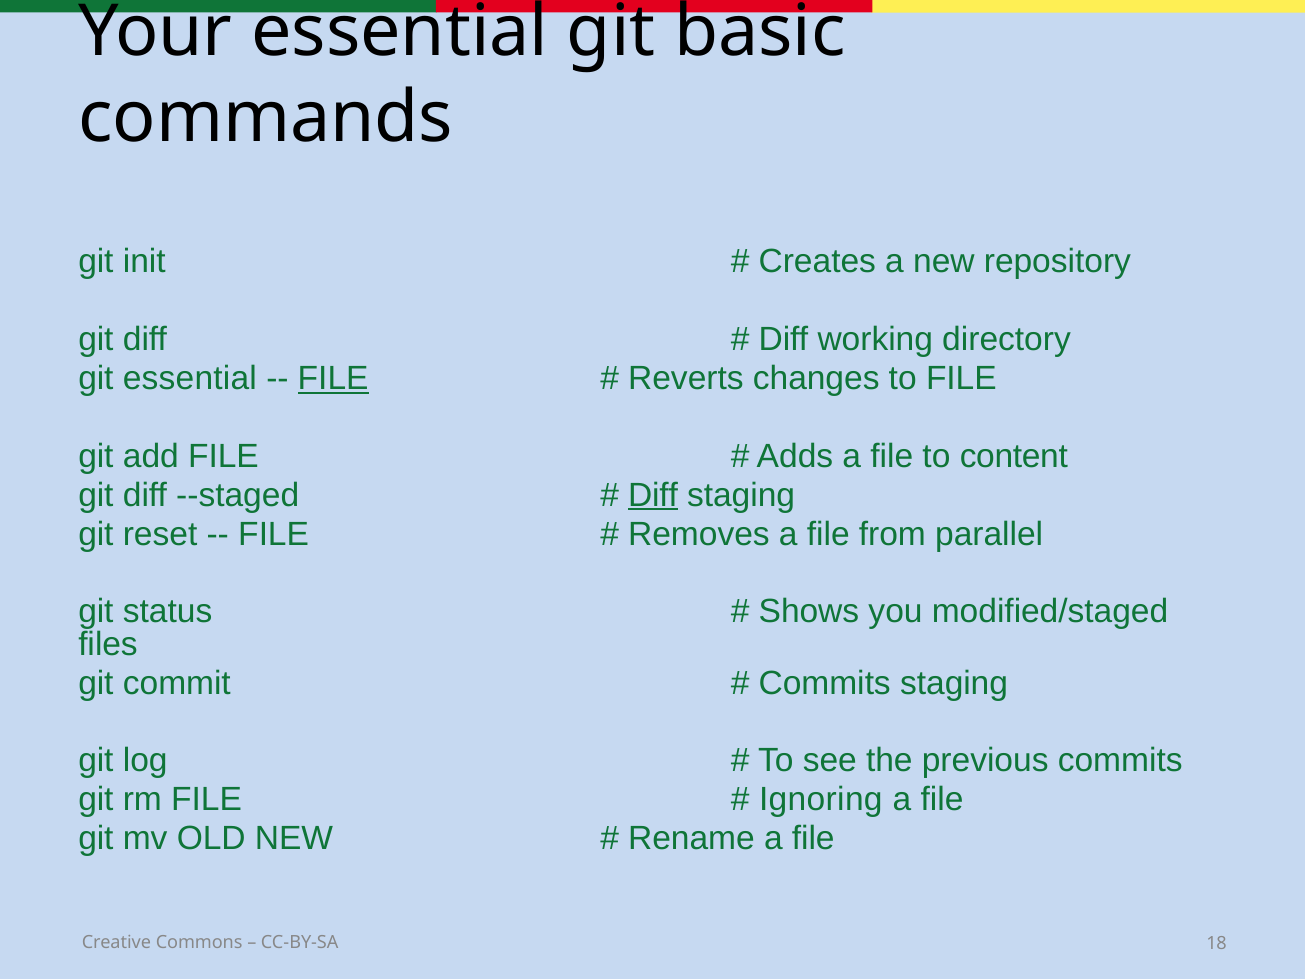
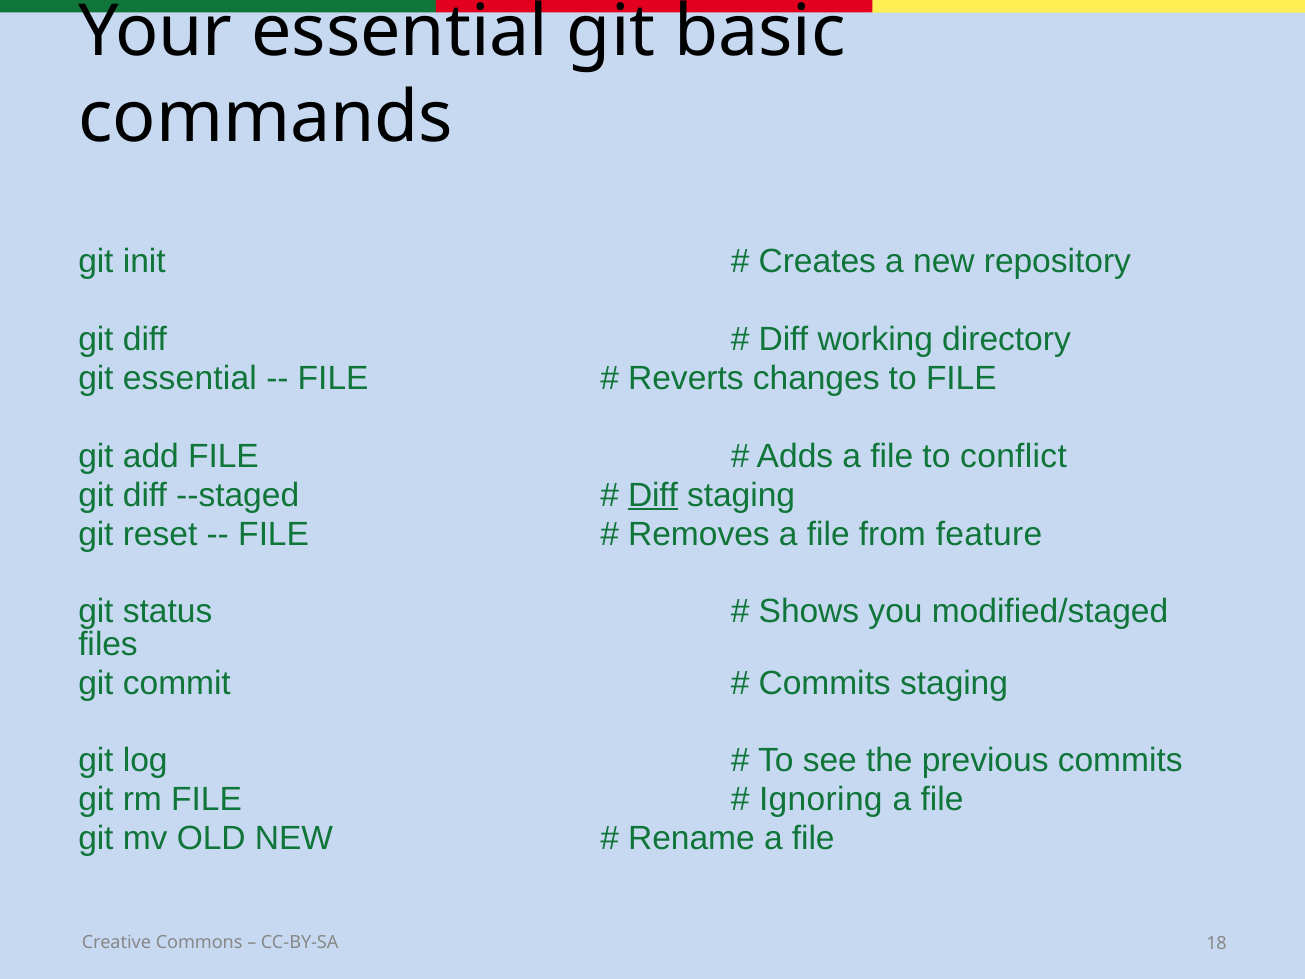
FILE underline: present -> none (333, 378)
content: content -> conflict (1014, 456)
parallel: parallel -> feature (989, 534)
